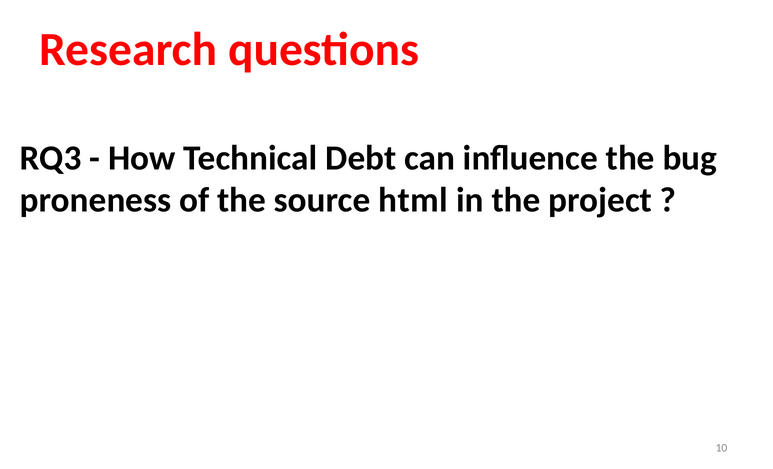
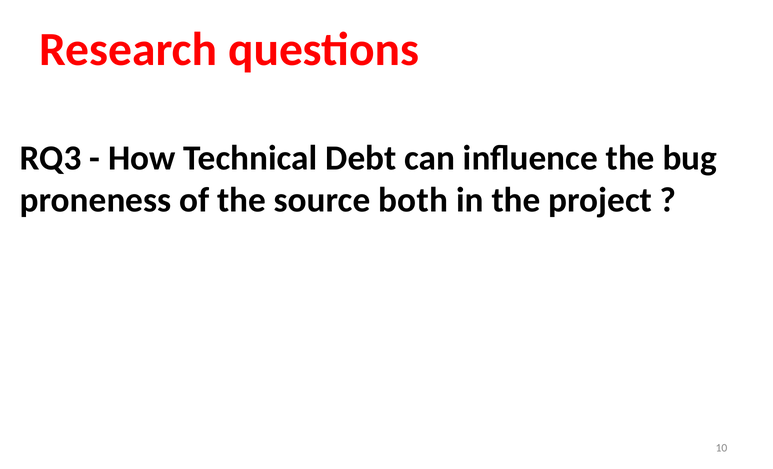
html: html -> both (413, 200)
